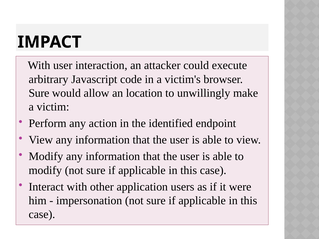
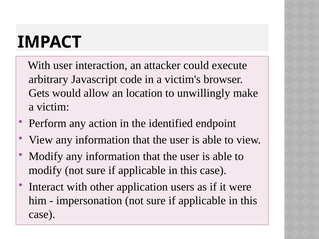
Sure: Sure -> Gets (39, 93)
